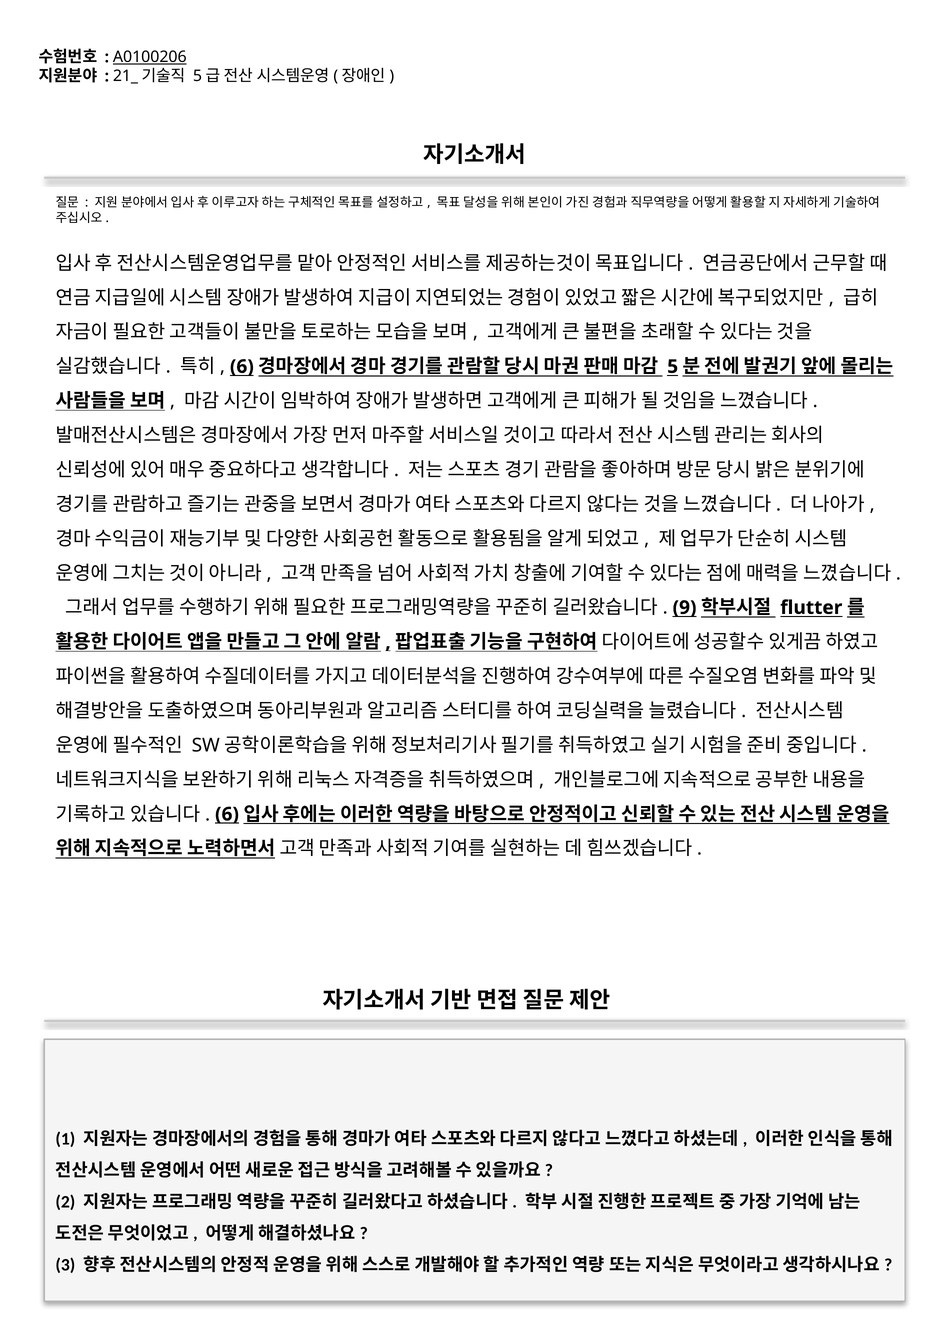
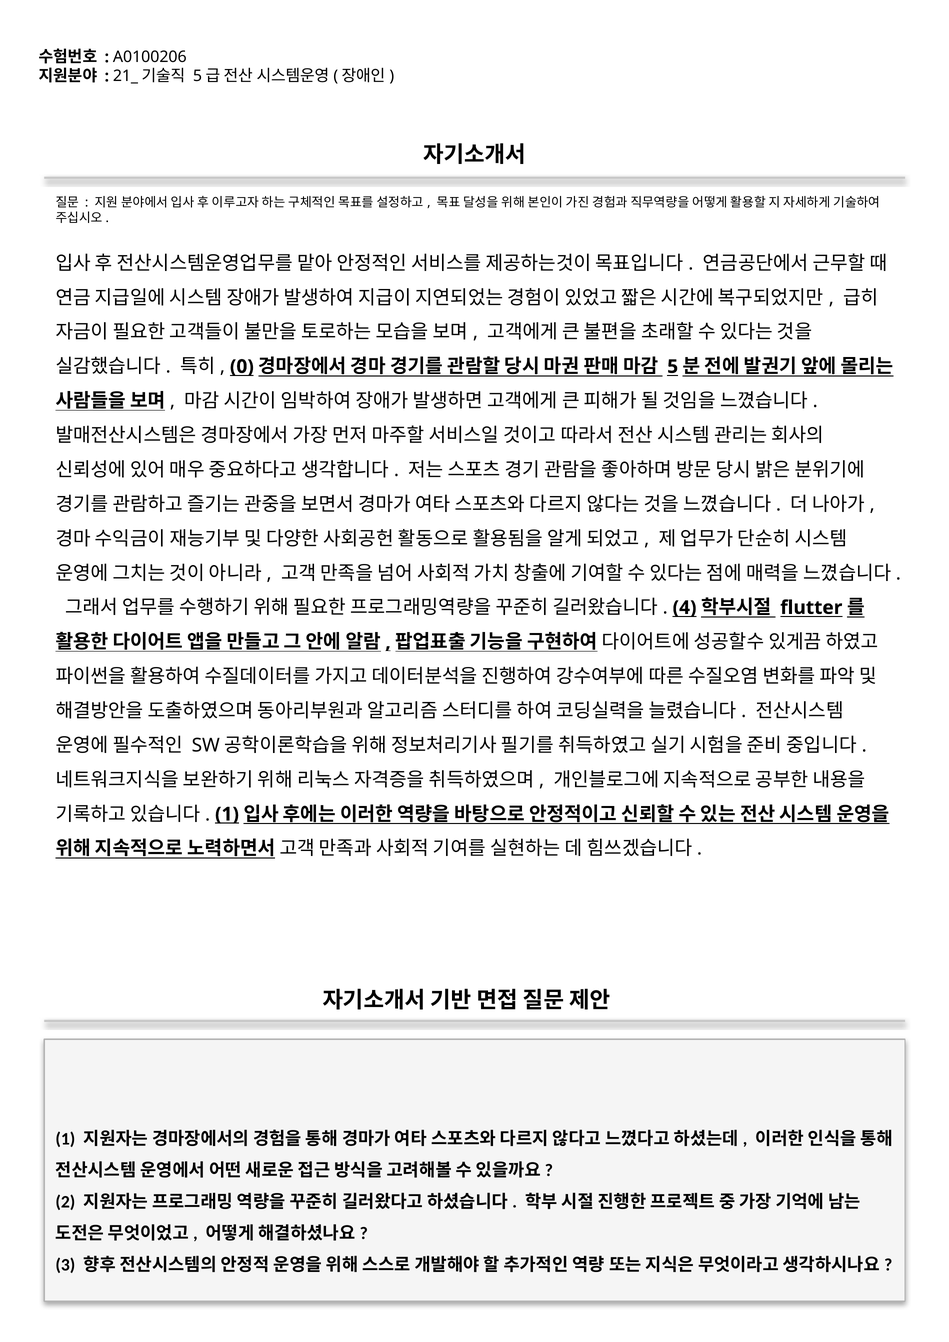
A0100206 underline: present -> none (150, 57)
6: 6 -> 0 (242, 367)
9: 9 -> 4 (685, 608)
6: 6 -> 1 (227, 814)
